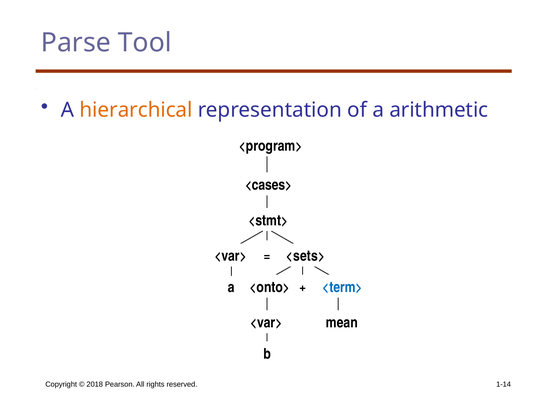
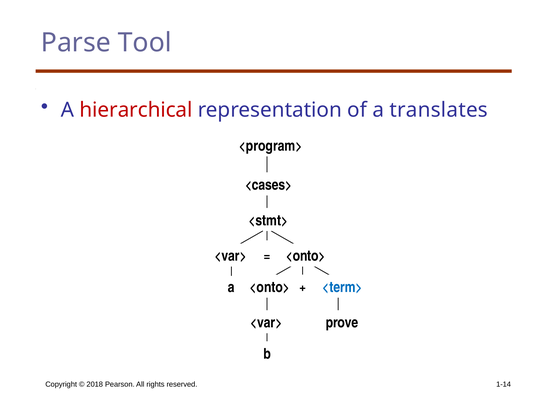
hierarchical colour: orange -> red (136, 110)
arithmetic: arithmetic -> translates (439, 110)
<sets>: <sets> -> <onto> (306, 256)
mean: mean -> prove (342, 323)
